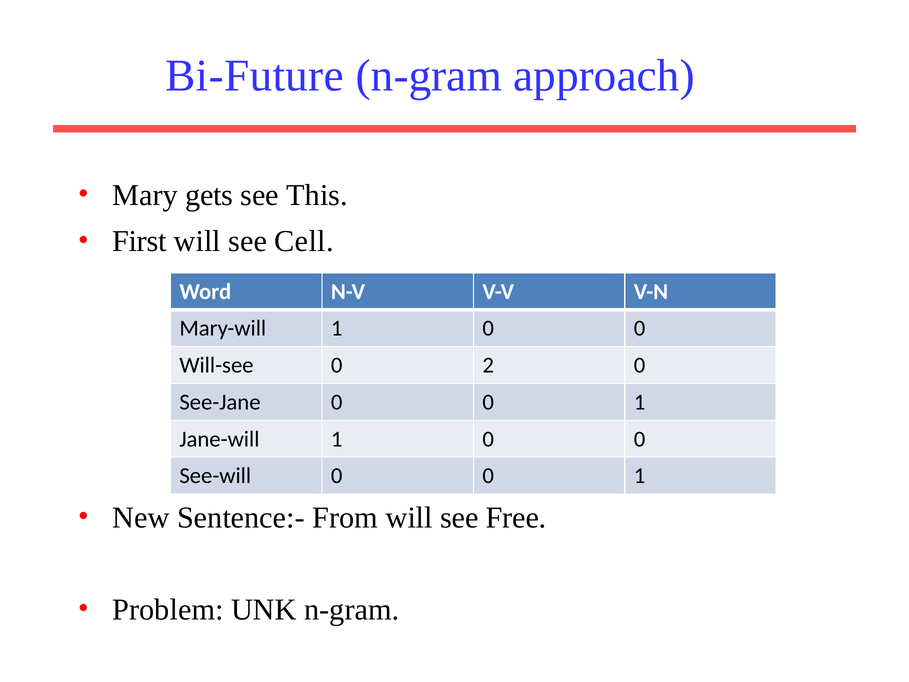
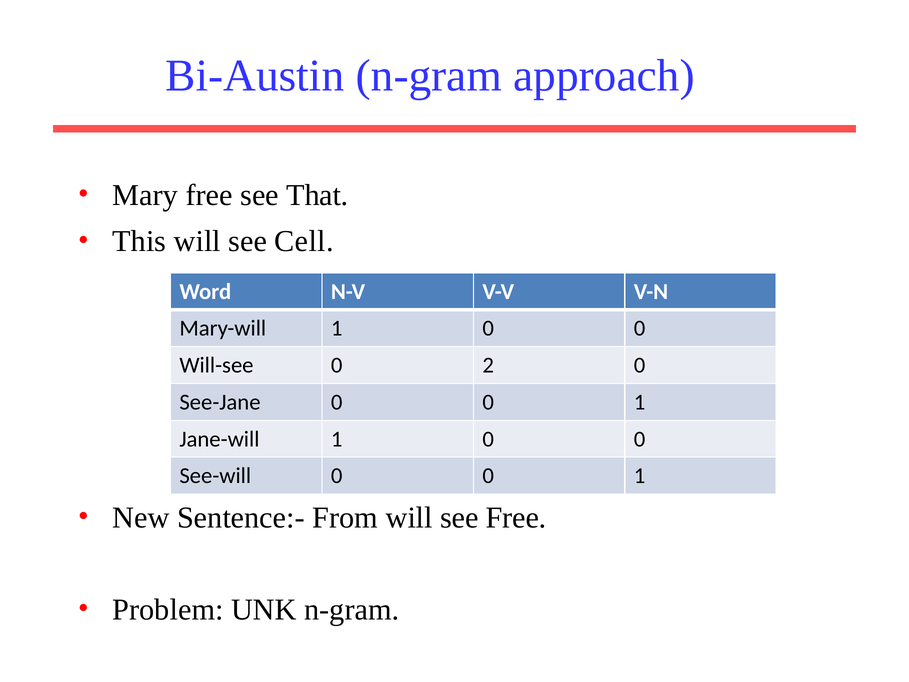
Bi-Future: Bi-Future -> Bi-Austin (255, 76)
Mary gets: gets -> free (209, 195)
This: This -> That (317, 195)
First: First -> This (139, 241)
